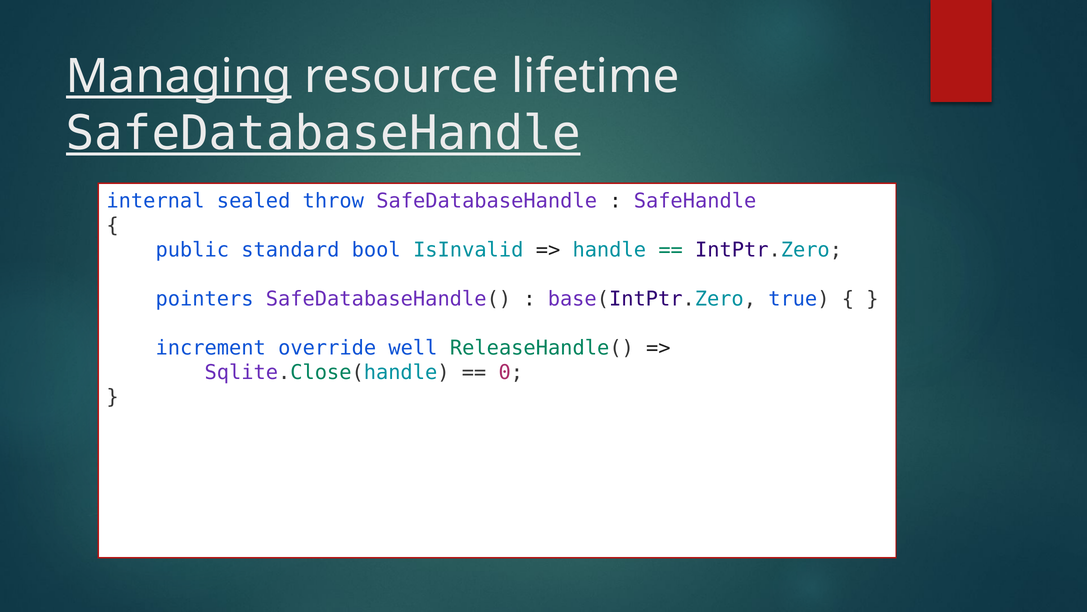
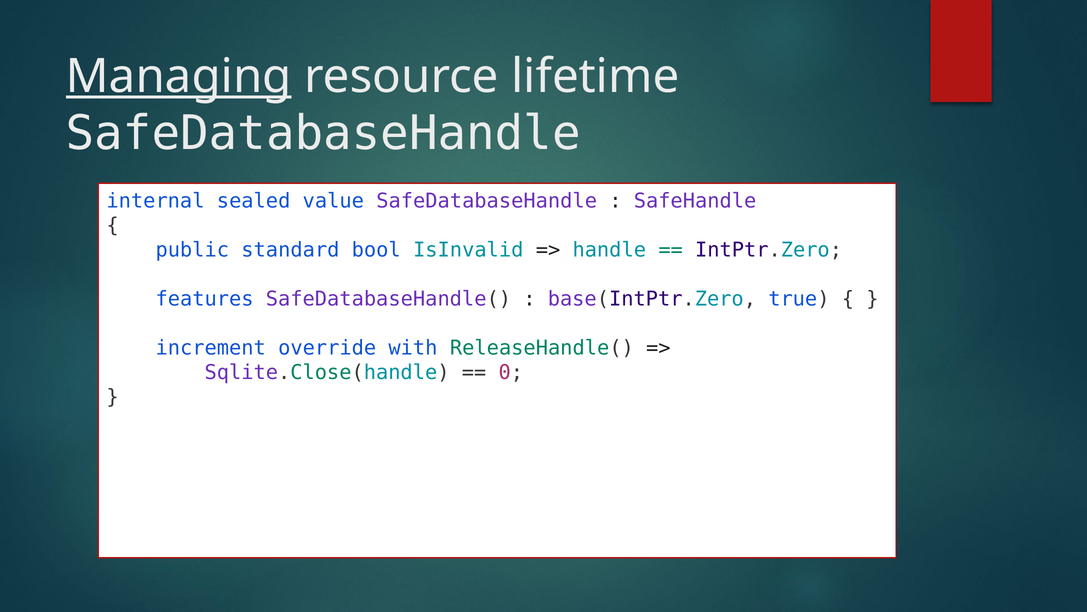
SafeDatabaseHandle underline: present -> none (323, 133)
throw: throw -> value (333, 201)
pointers: pointers -> features (205, 299)
well: well -> with (413, 347)
